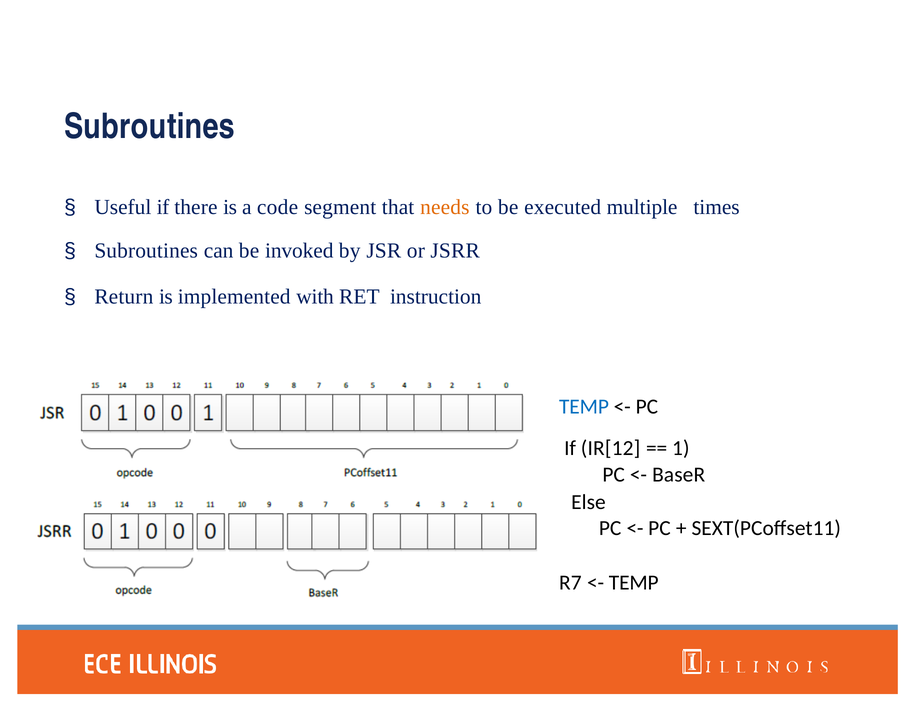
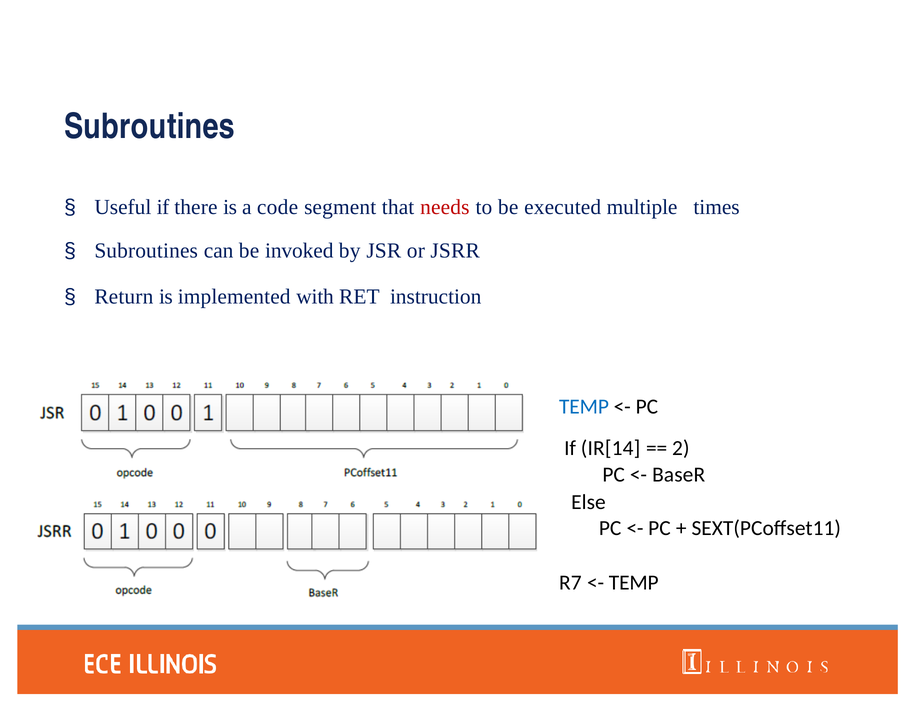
needs colour: orange -> red (445, 207)
IR[12: IR[12 -> IR[14 (611, 448)
1: 1 -> 2 (681, 448)
